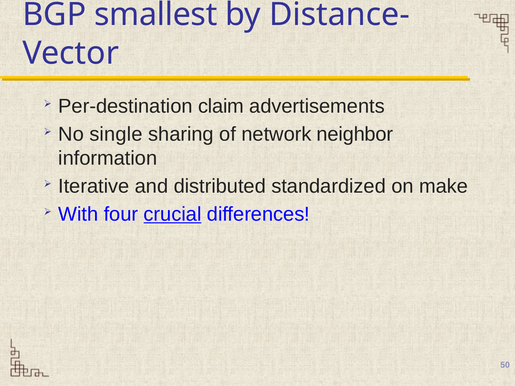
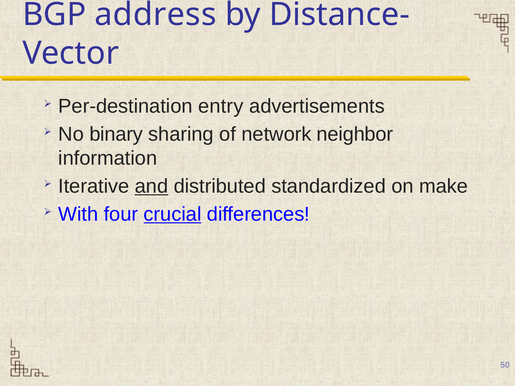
smallest: smallest -> address (155, 15)
claim: claim -> entry (221, 106)
single: single -> binary (116, 134)
and underline: none -> present (152, 186)
